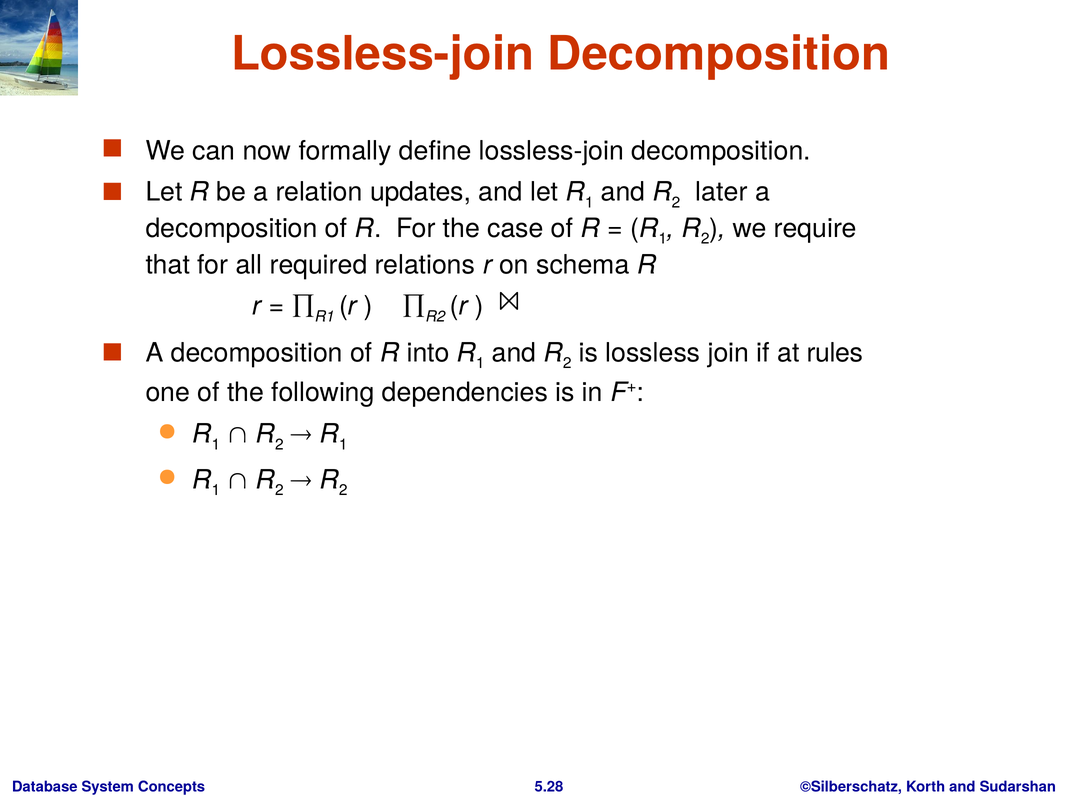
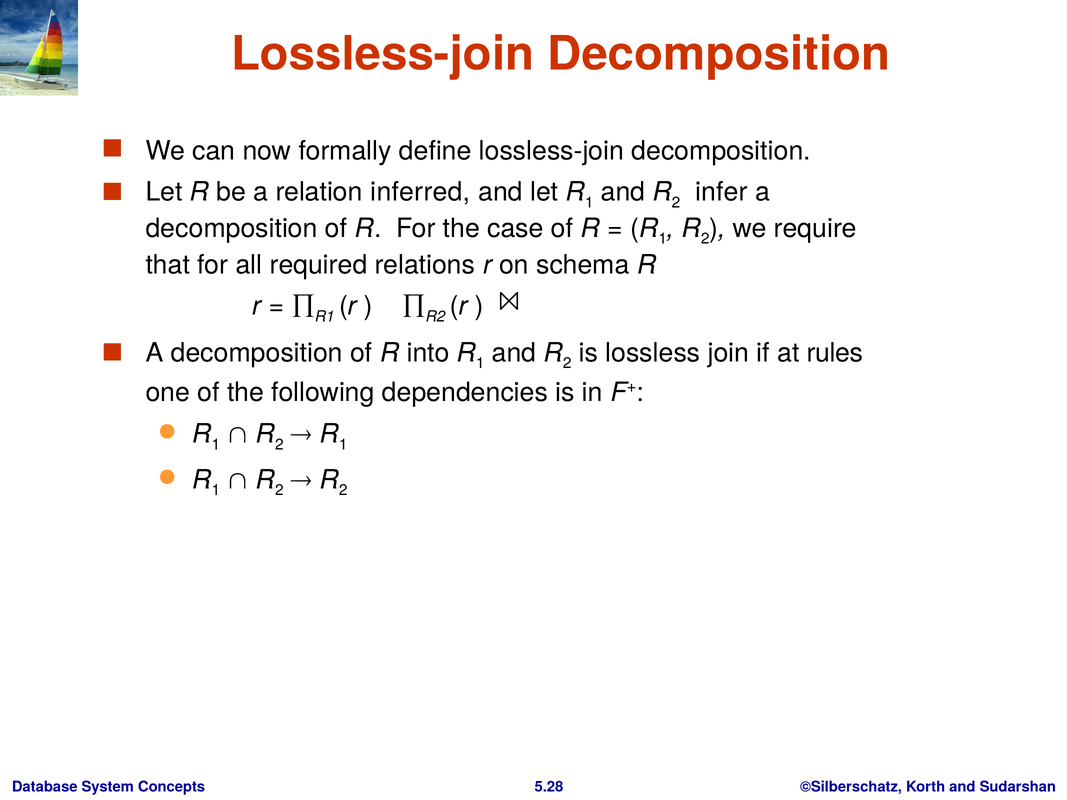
updates: updates -> inferred (420, 192)
later: later -> infer (721, 192)
